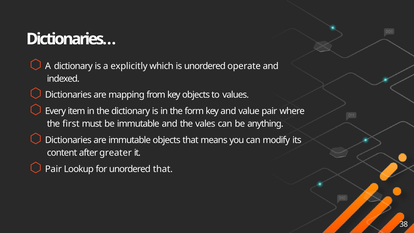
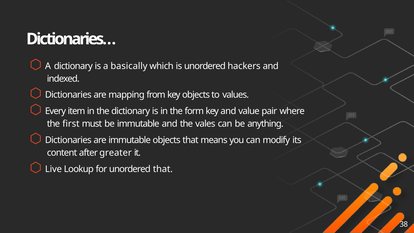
explicitly: explicitly -> basically (129, 66)
operate: operate -> hackers (244, 66)
Pair: Pair -> Live (53, 169)
